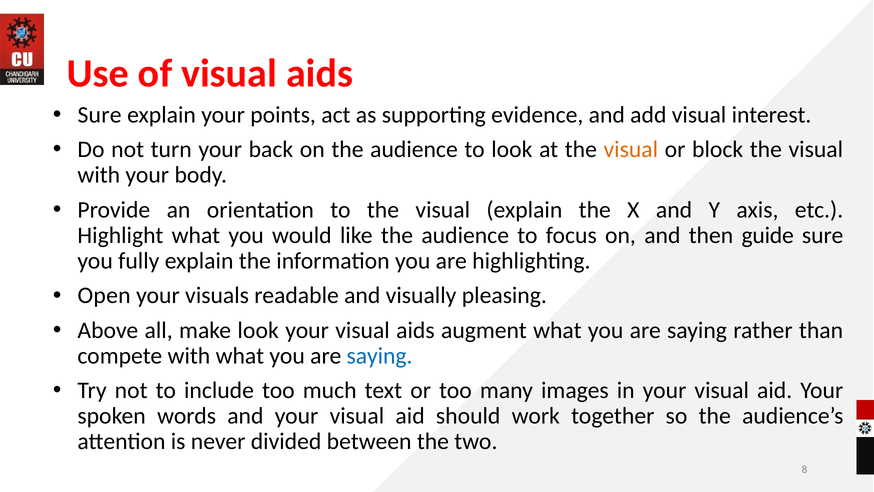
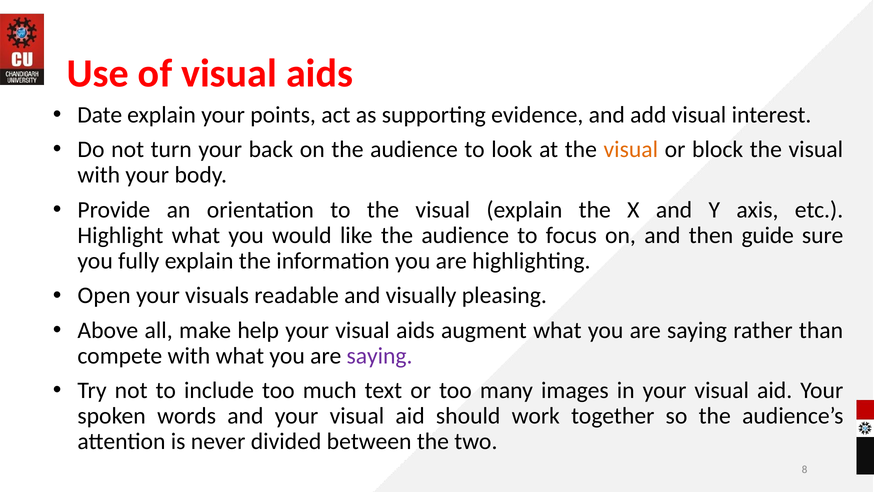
Sure: Sure -> Date (100, 115)
make look: look -> help (258, 330)
saying colour: blue -> purple (380, 356)
